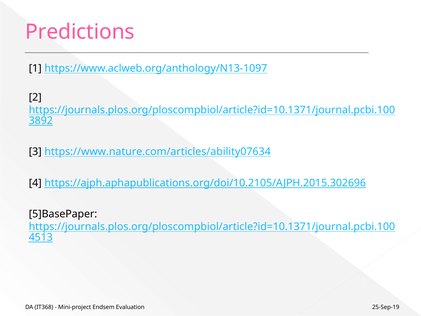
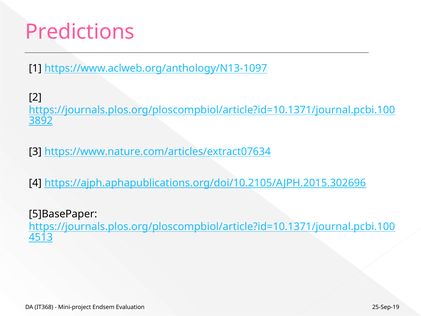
https://www.nature.com/articles/ability07634: https://www.nature.com/articles/ability07634 -> https://www.nature.com/articles/extract07634 (158, 152)
